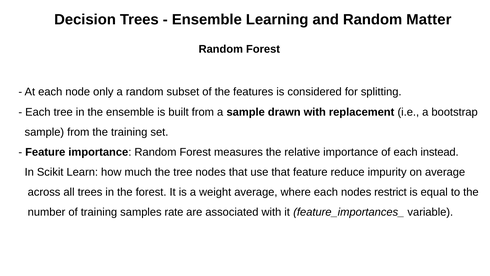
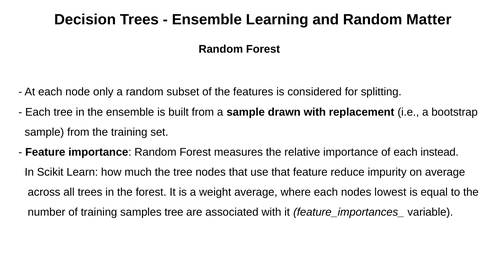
restrict: restrict -> lowest (390, 192)
samples rate: rate -> tree (174, 212)
